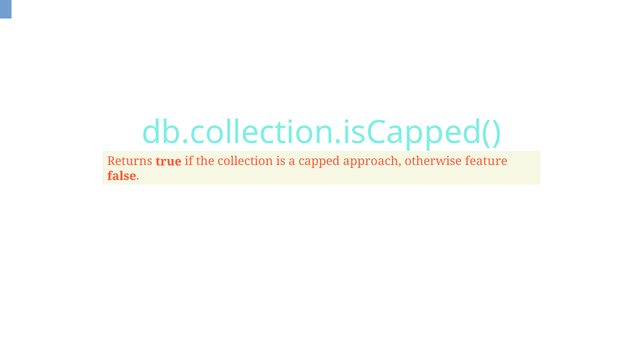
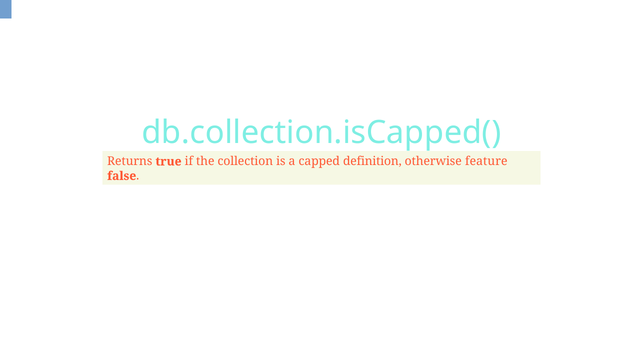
approach: approach -> definition (372, 161)
